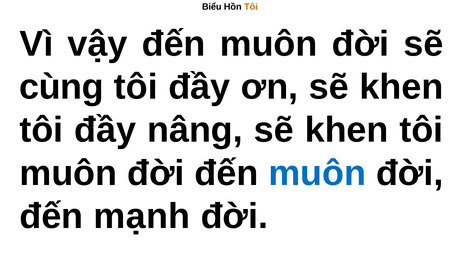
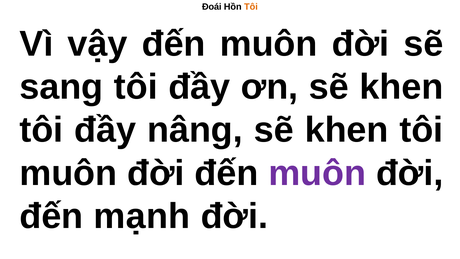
Biểu: Biểu -> Đoái (212, 7)
cùng: cùng -> sang (61, 87)
muôn colour: blue -> purple (317, 173)
